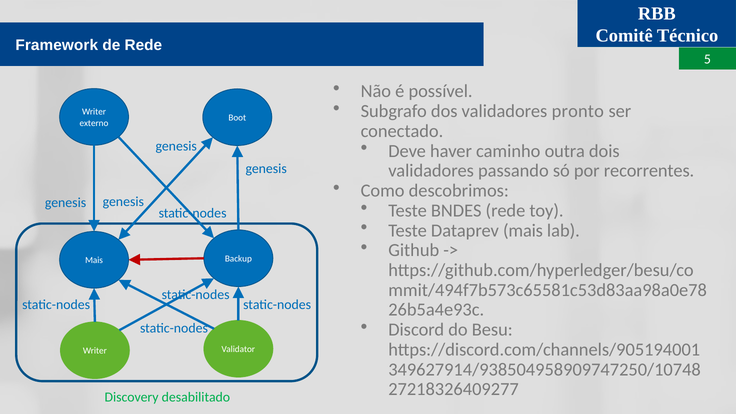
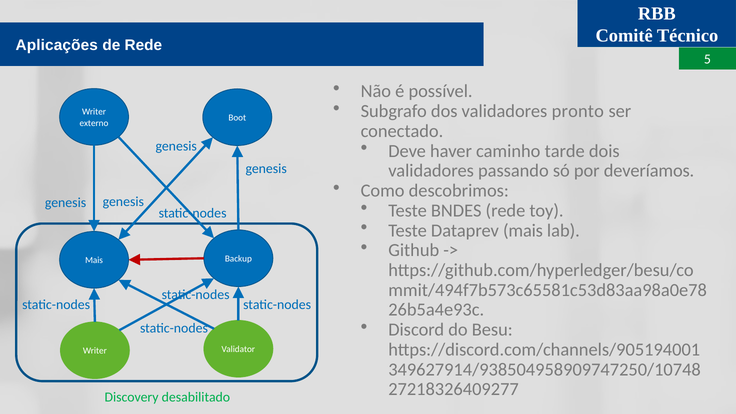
Framework: Framework -> Aplicações (57, 45)
outra: outra -> tarde (565, 151)
recorrentes: recorrentes -> deveríamos (649, 171)
